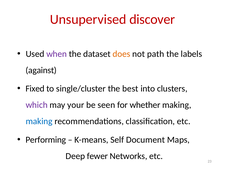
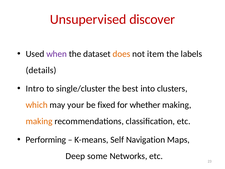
path: path -> item (156, 54)
against: against -> details (41, 70)
Fixed: Fixed -> Intro (35, 89)
which colour: purple -> orange (37, 105)
seen: seen -> fixed (106, 105)
making colour: blue -> orange (39, 121)
Document: Document -> Navigation (146, 139)
fewer: fewer -> some (97, 156)
